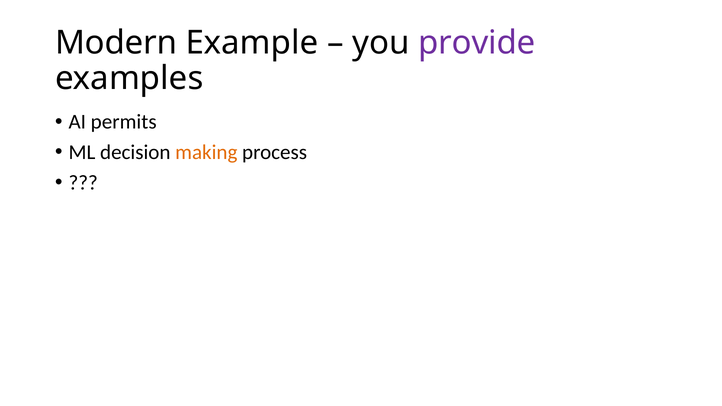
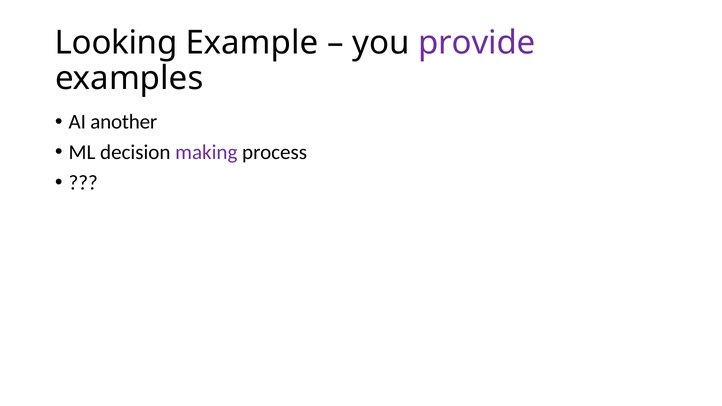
Modern: Modern -> Looking (116, 43)
permits: permits -> another (124, 122)
making colour: orange -> purple (206, 152)
